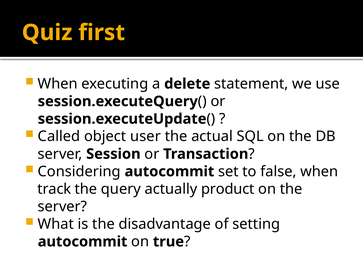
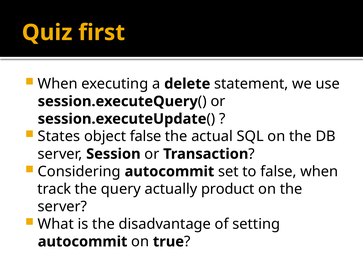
Called: Called -> States (59, 137)
object user: user -> false (146, 137)
